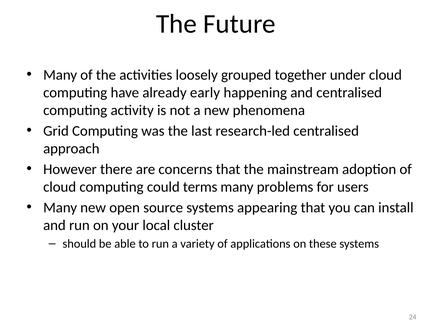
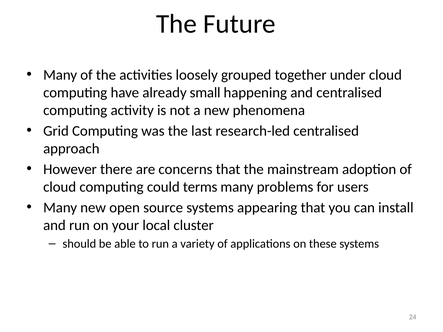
early: early -> small (205, 93)
